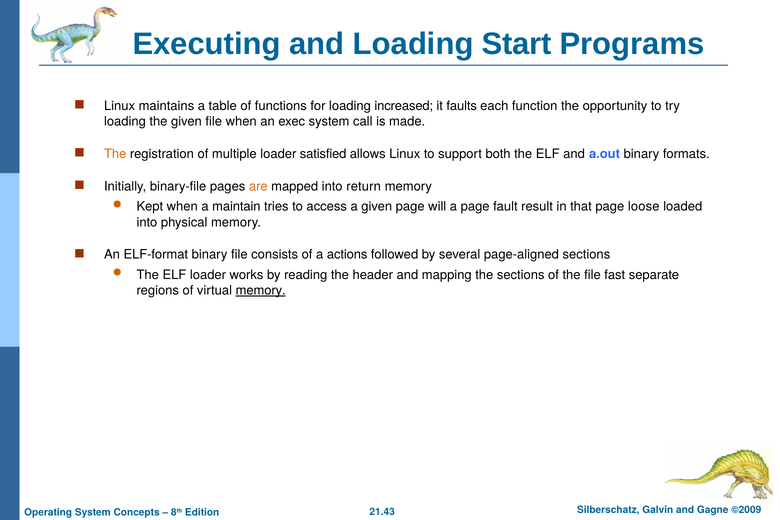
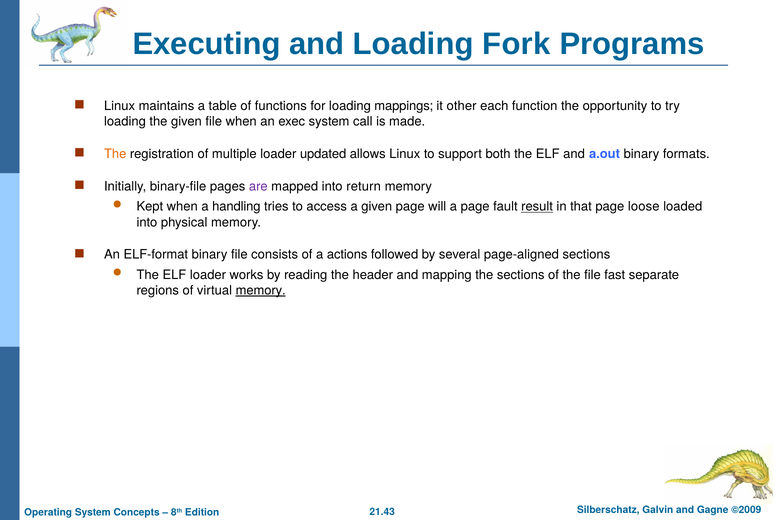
Start: Start -> Fork (516, 44)
increased: increased -> mappings (404, 106)
faults: faults -> other (462, 106)
satisfied: satisfied -> updated (323, 154)
are colour: orange -> purple (258, 186)
maintain: maintain -> handling (236, 207)
result underline: none -> present (537, 207)
